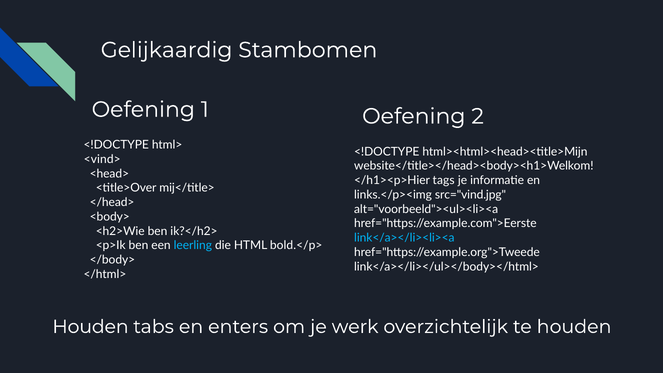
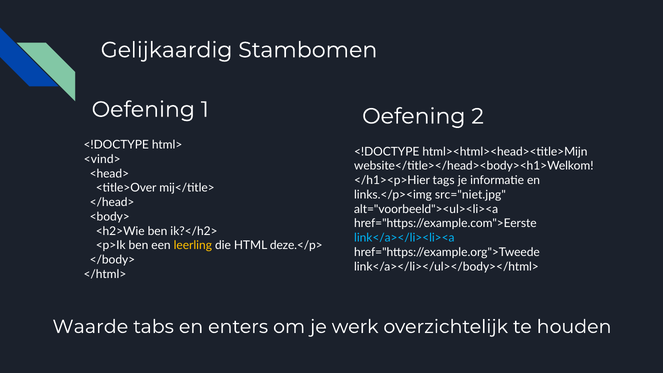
src="vind.jpg: src="vind.jpg -> src="niet.jpg (470, 195)
leerling colour: light blue -> yellow (193, 245)
bold.</p>: bold.</p> -> deze.</p> (296, 245)
Houden: Houden -> Waarde (90, 327)
